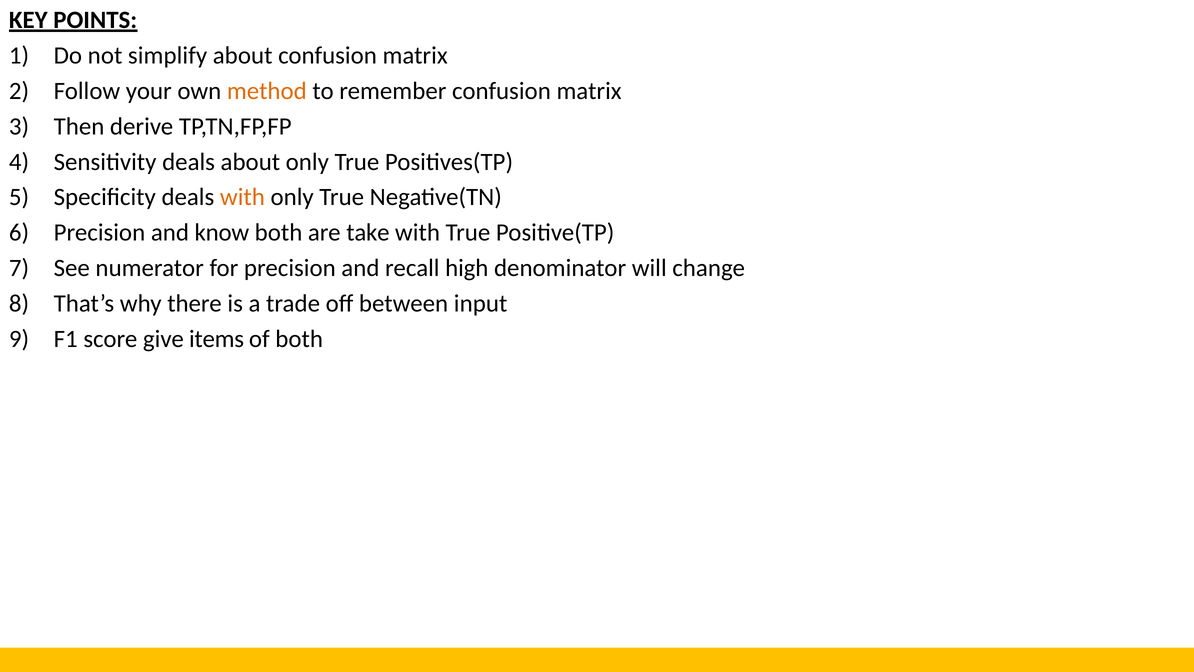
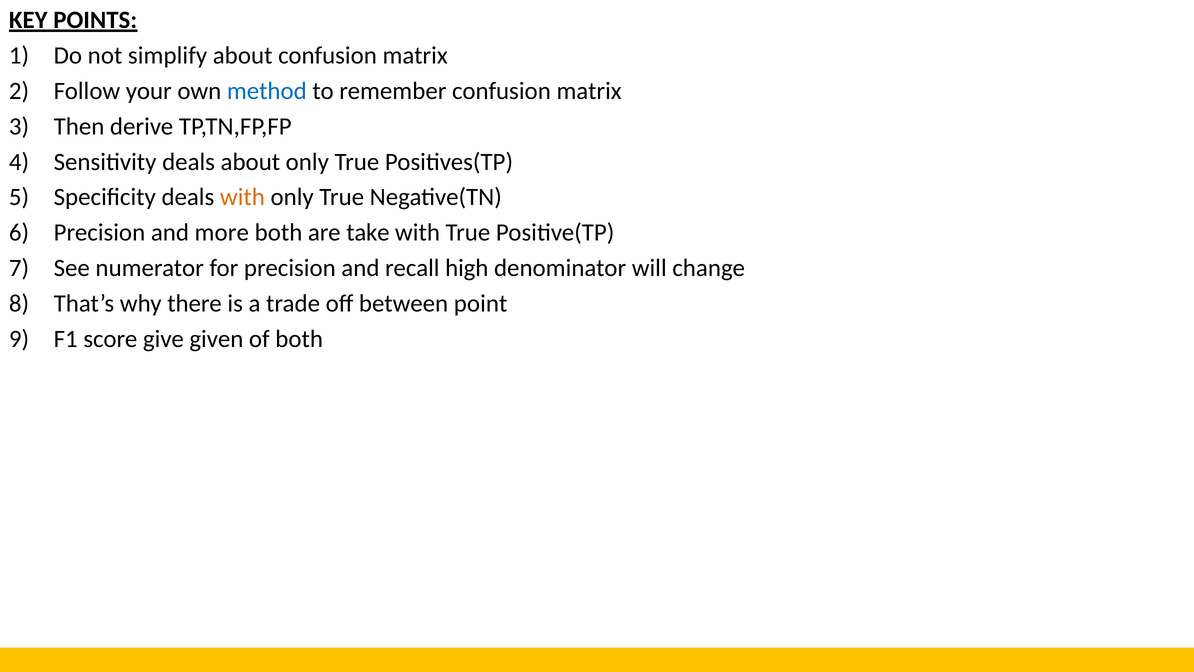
method colour: orange -> blue (267, 91)
know: know -> more (222, 233)
input: input -> point (481, 303)
items: items -> given (216, 339)
